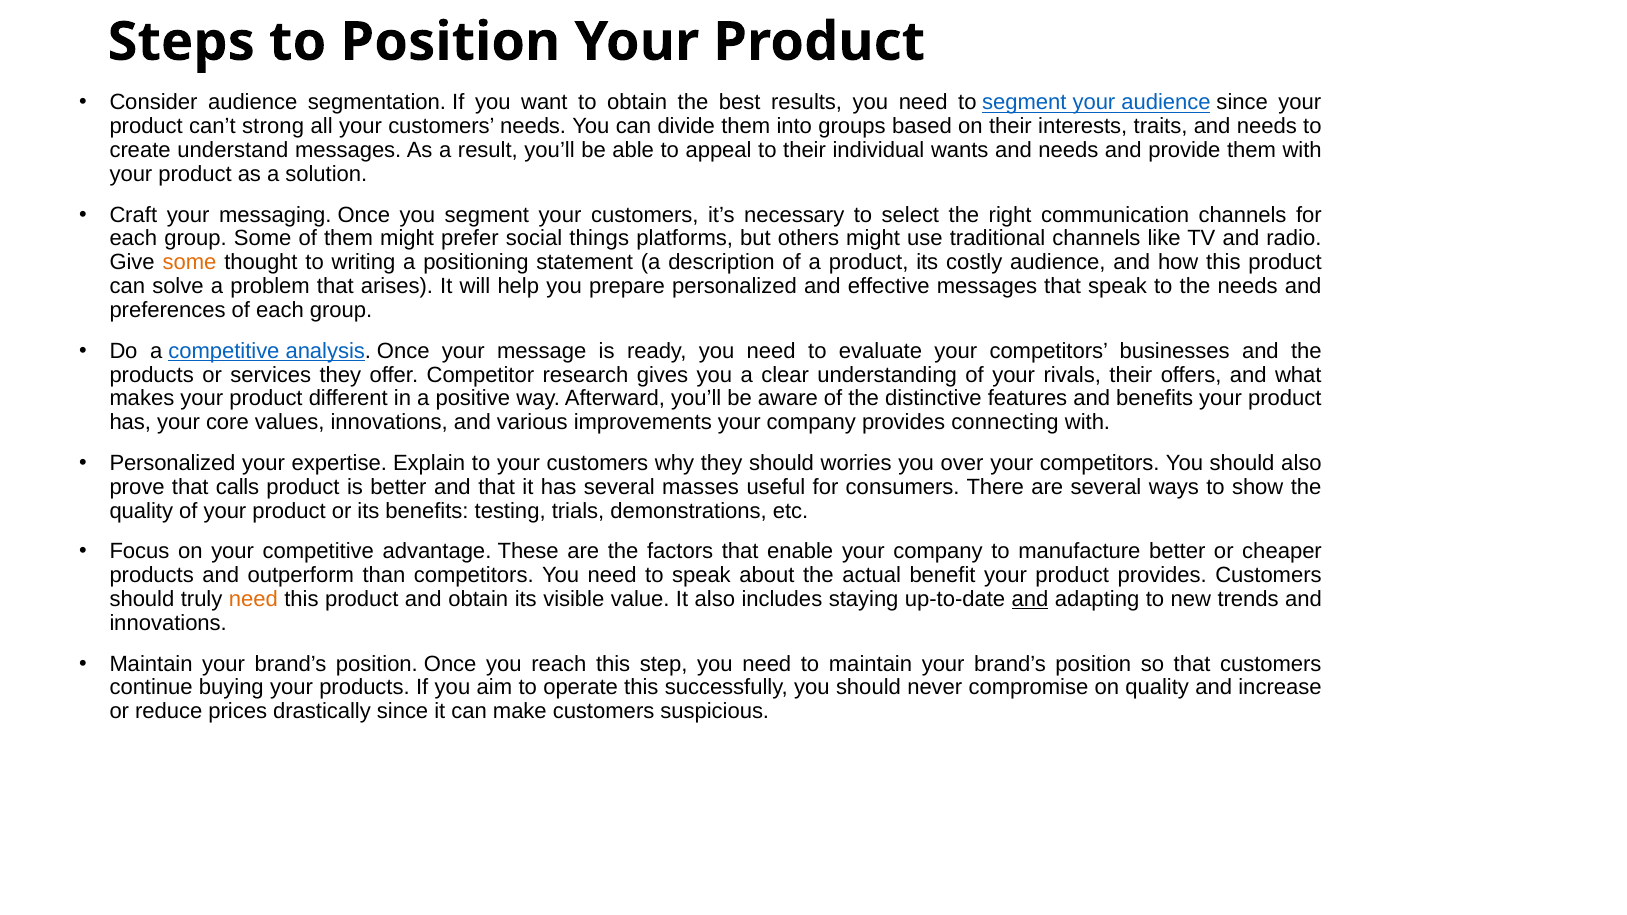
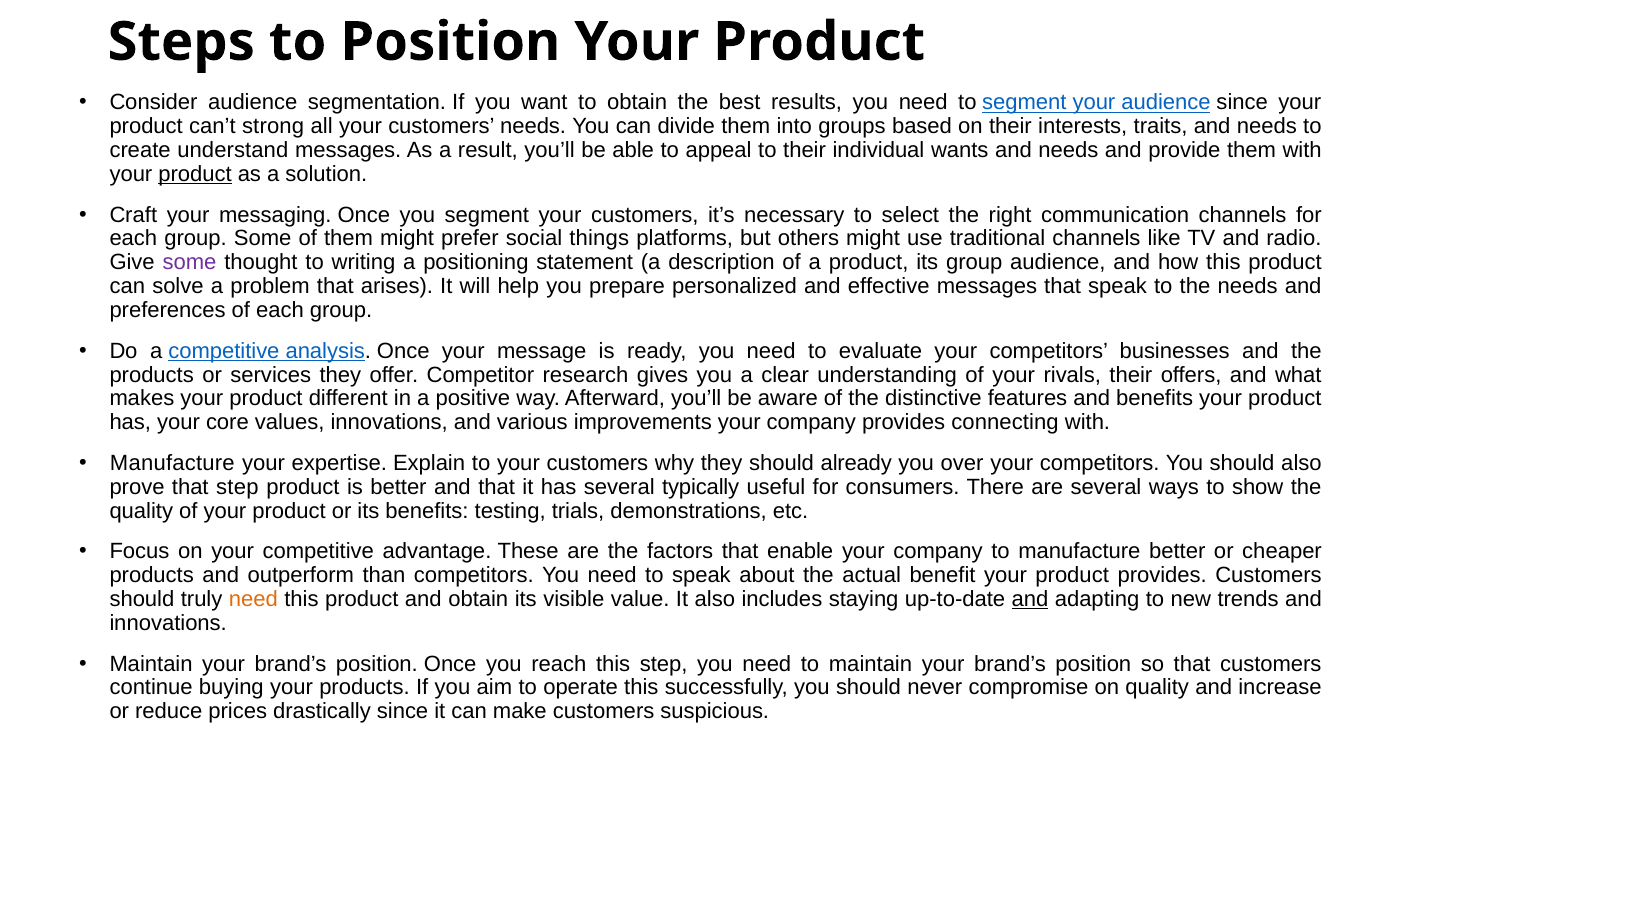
product underline: none -> present (195, 174)
some colour: orange -> purple (190, 263)
its costly: costly -> group (974, 263)
Personalized: Personalized -> Manufacture (172, 463)
worries: worries -> already (856, 463)
that calls: calls -> step (237, 487)
masses: masses -> typically (701, 487)
